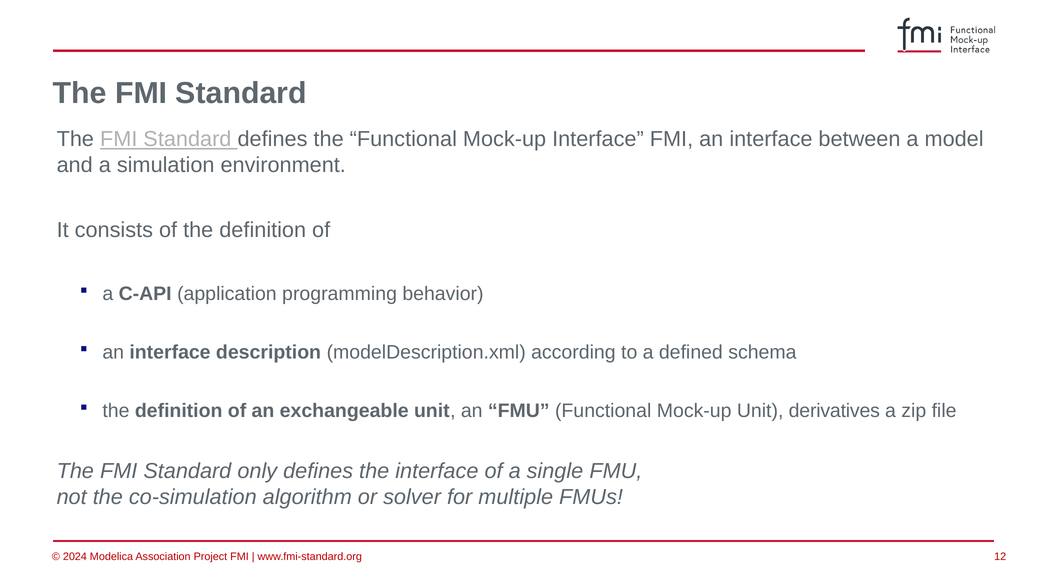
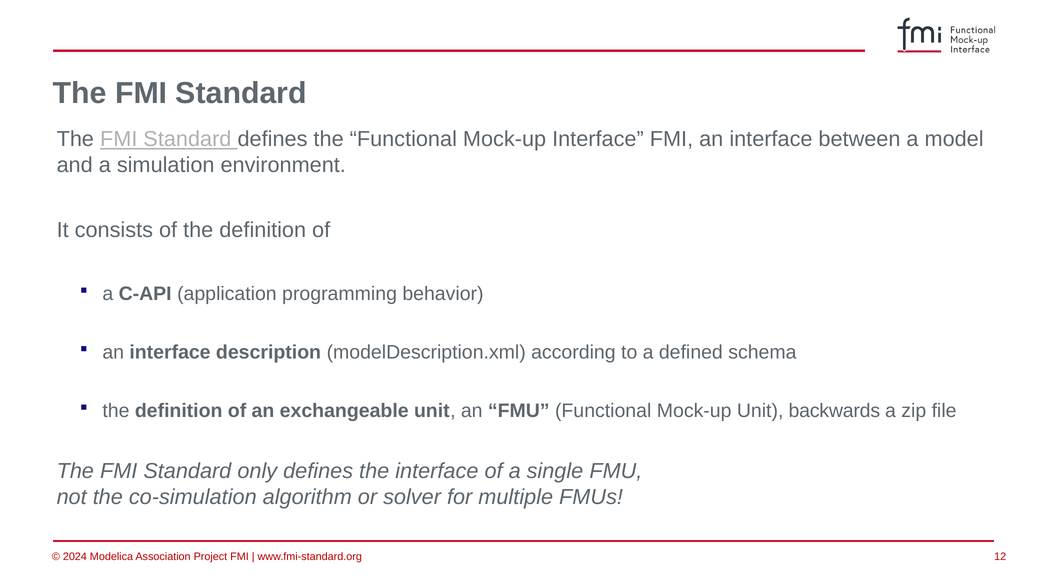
derivatives: derivatives -> backwards (834, 411)
